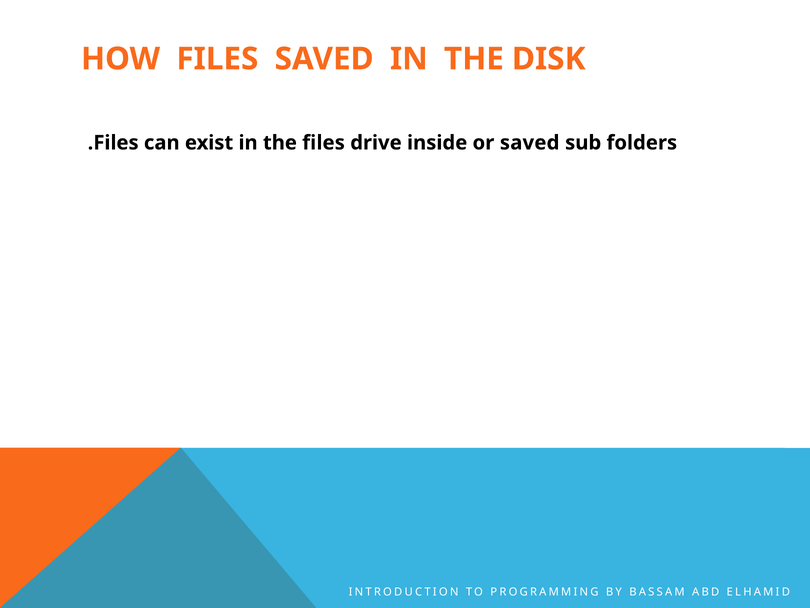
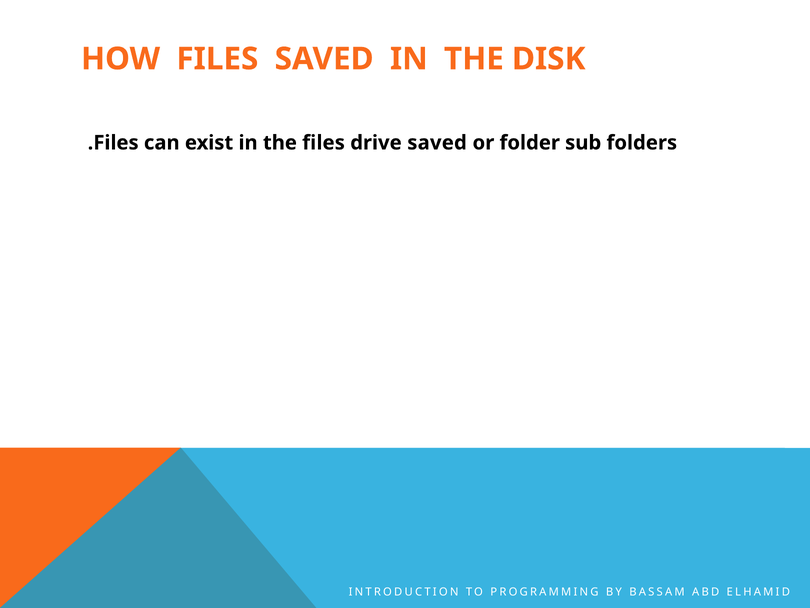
drive inside: inside -> saved (437, 143)
or saved: saved -> folder (530, 143)
